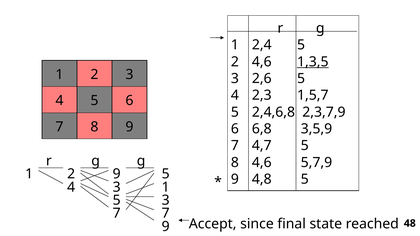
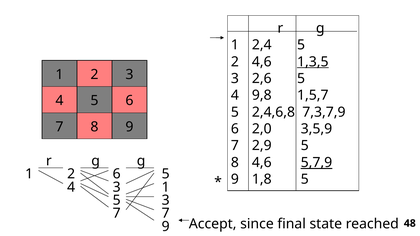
2,3: 2,3 -> 9,8 (262, 95)
2,3,7,9: 2,3,7,9 -> 7,3,7,9 (324, 112)
6,8: 6,8 -> 2,0 (262, 129)
4,7: 4,7 -> 2,9 (262, 146)
5,7,9 underline: none -> present (316, 163)
2 9: 9 -> 6 (117, 174)
4,8: 4,8 -> 1,8 (262, 179)
